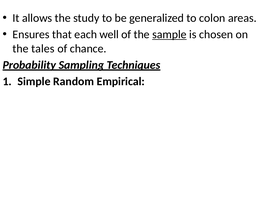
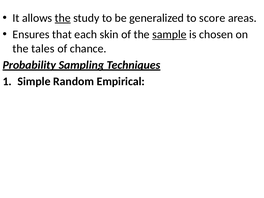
the underline: none -> present (63, 18)
colon: colon -> score (212, 18)
well: well -> skin (109, 34)
